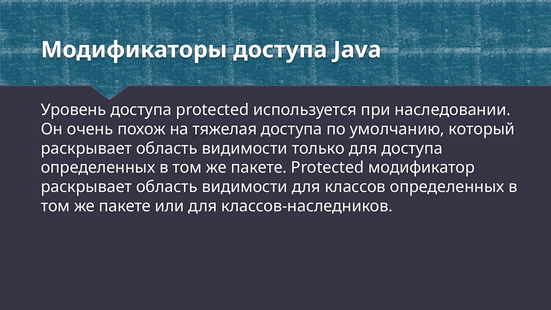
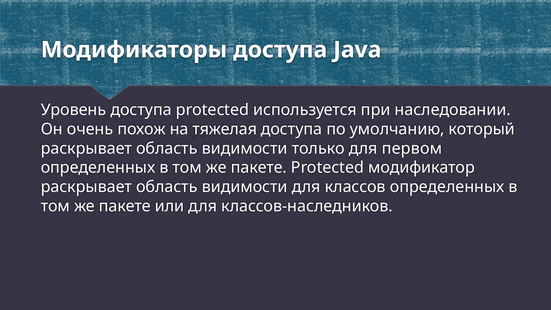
для доступа: доступа -> первом (412, 148)
